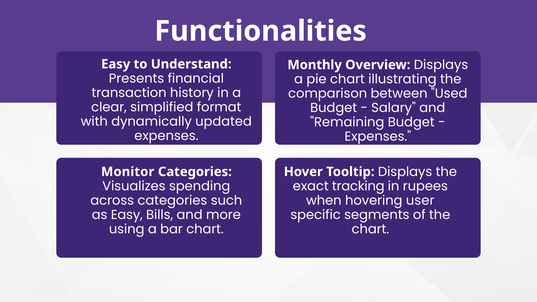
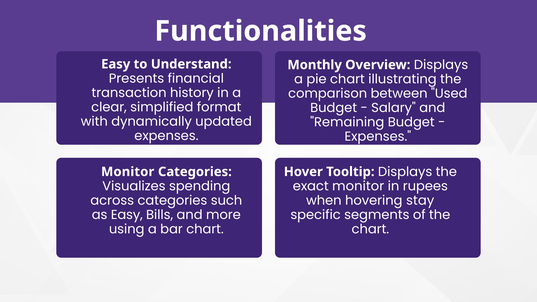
exact tracking: tracking -> monitor (358, 186)
user: user -> stay (420, 201)
